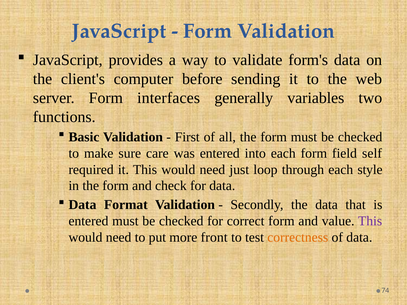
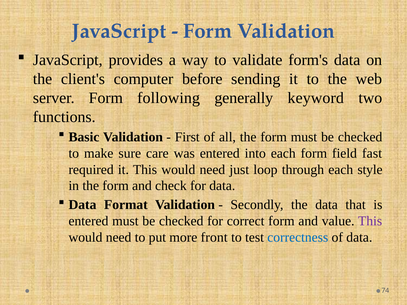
interfaces: interfaces -> following (169, 98)
variables: variables -> keyword (316, 98)
self: self -> fast (372, 153)
correctness colour: orange -> blue (298, 238)
